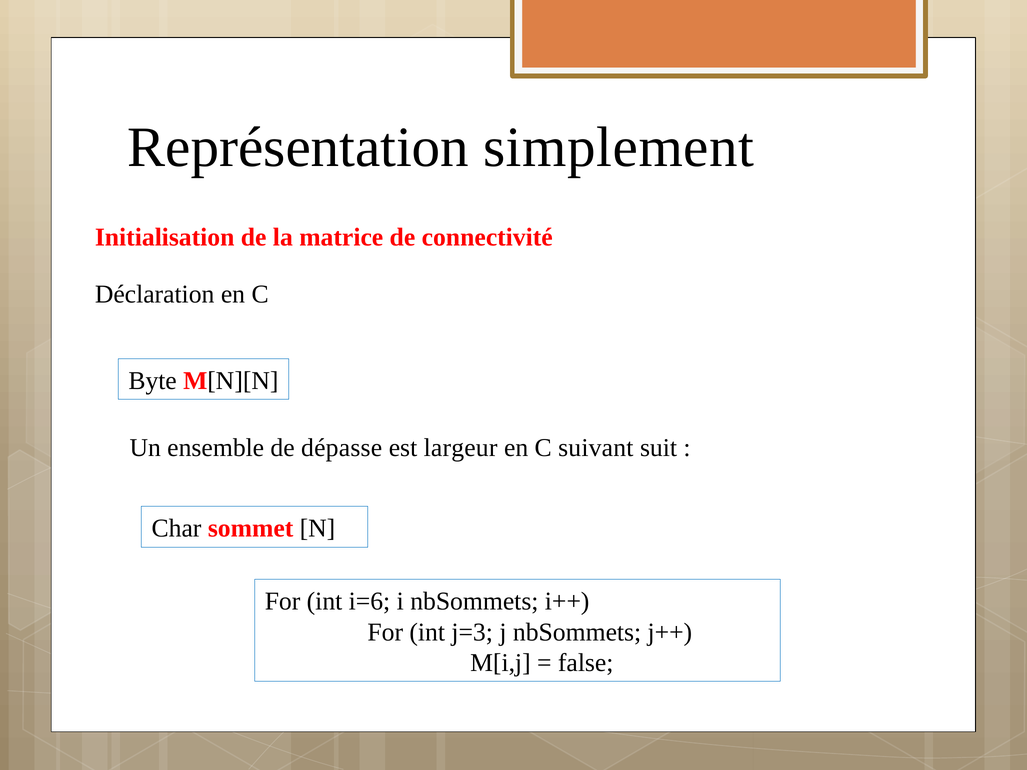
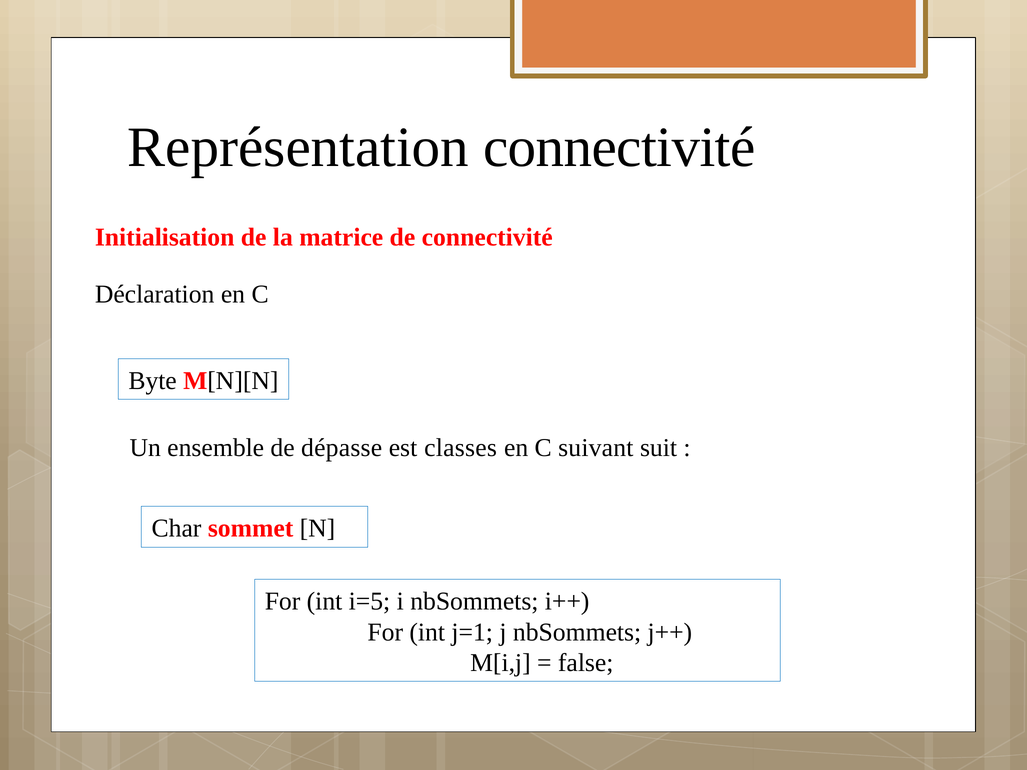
Représentation simplement: simplement -> connectivité (619, 148)
largeur: largeur -> classes (461, 448)
i=6: i=6 -> i=5 (369, 601)
j=3: j=3 -> j=1 (472, 632)
